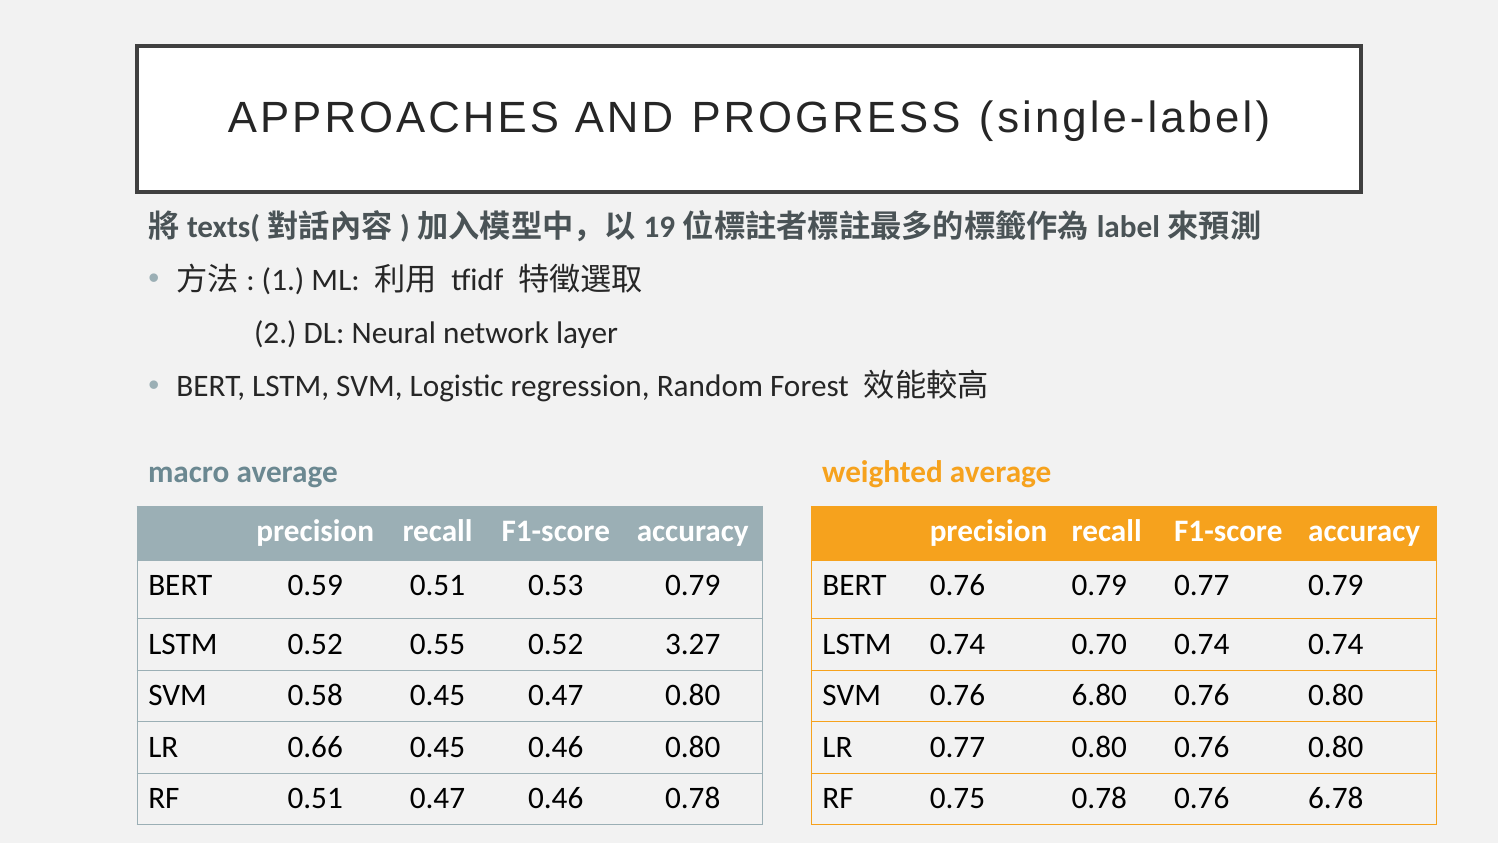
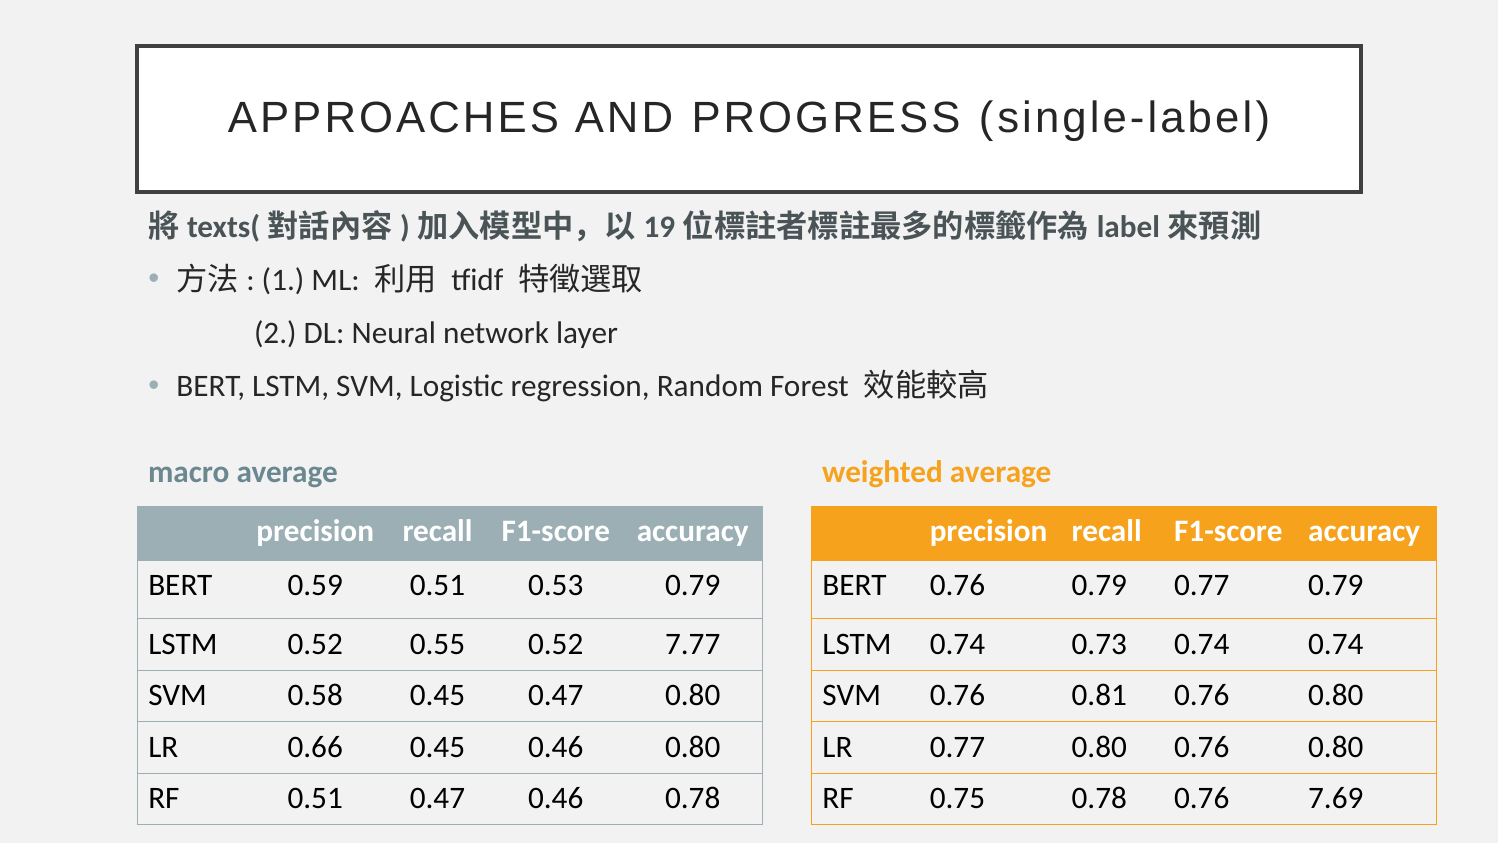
3.27: 3.27 -> 7.77 (693, 644)
0.70: 0.70 -> 0.73 (1099, 644)
6.80: 6.80 -> 0.81 (1099, 695)
6.78: 6.78 -> 7.69 (1336, 798)
